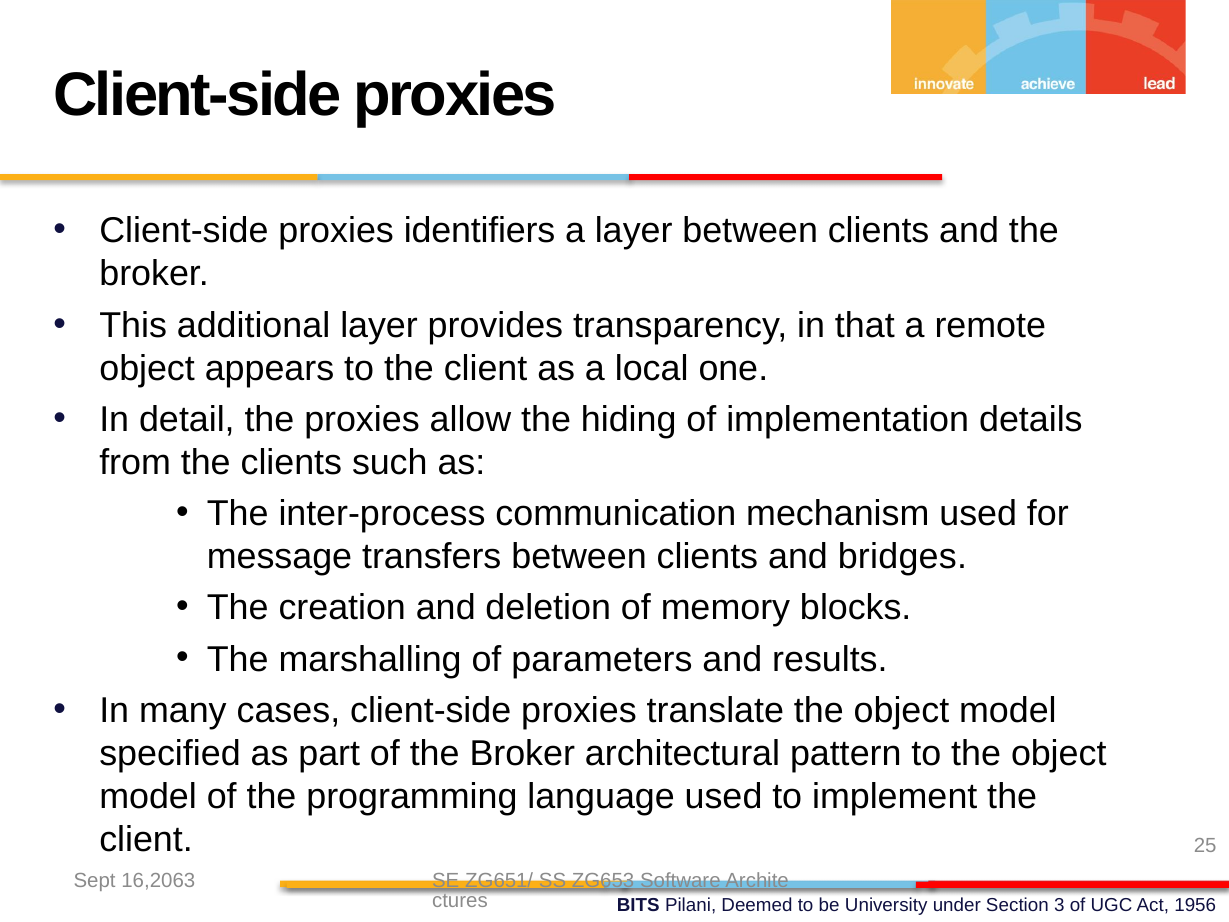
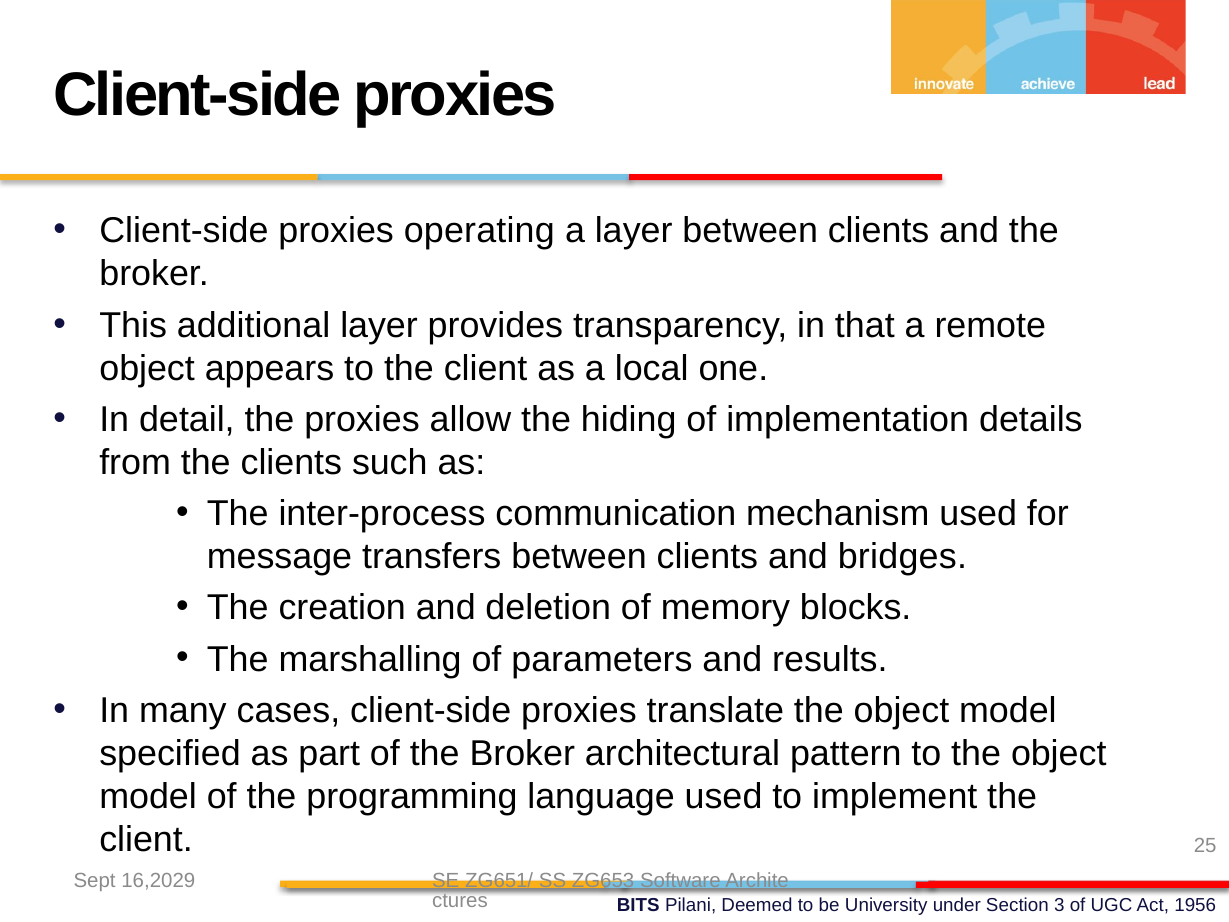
identifiers: identifiers -> operating (479, 231)
16,2063: 16,2063 -> 16,2029 (158, 880)
